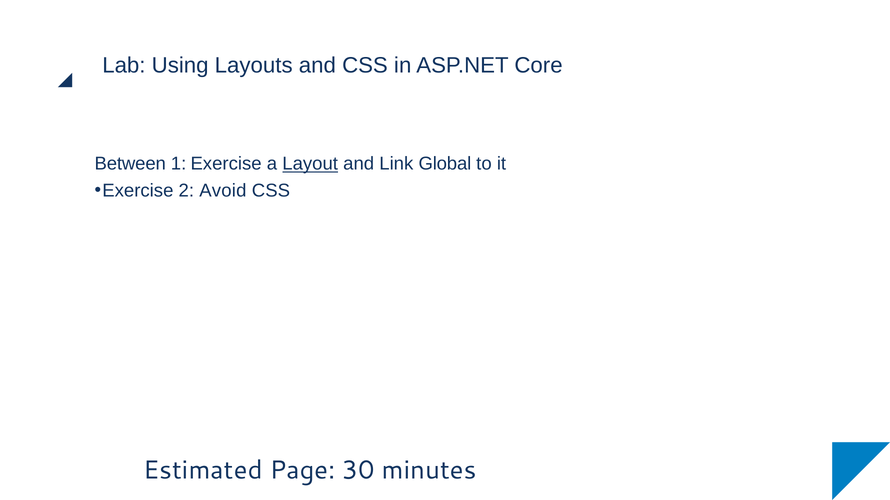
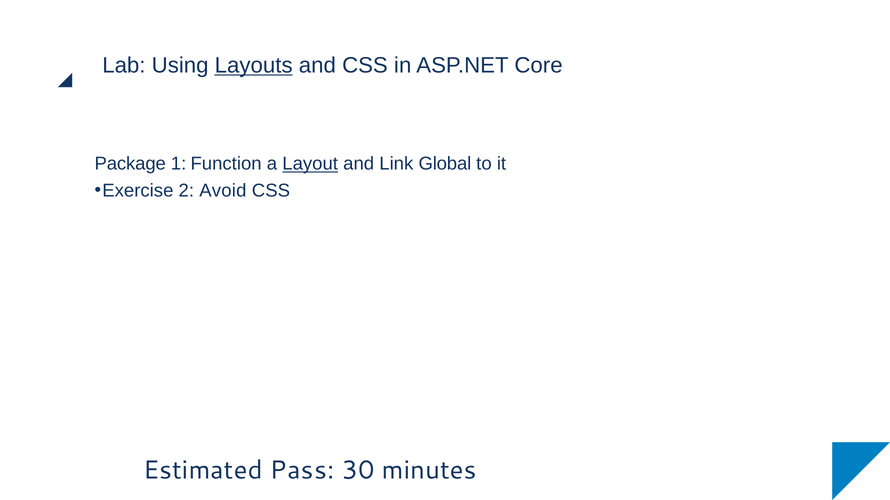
Layouts underline: none -> present (254, 66)
Between: Between -> Package (130, 164)
1 Exercise: Exercise -> Function (226, 164)
Page: Page -> Pass (302, 471)
